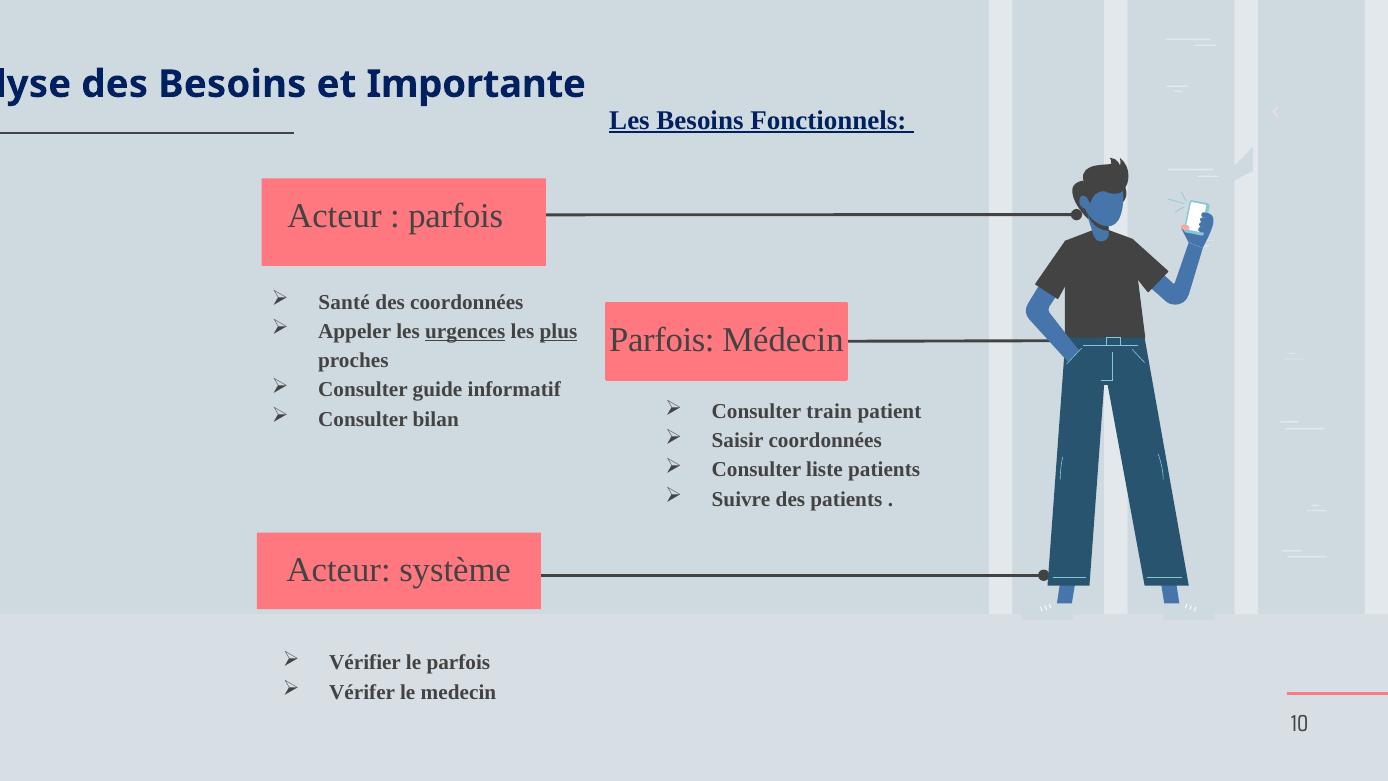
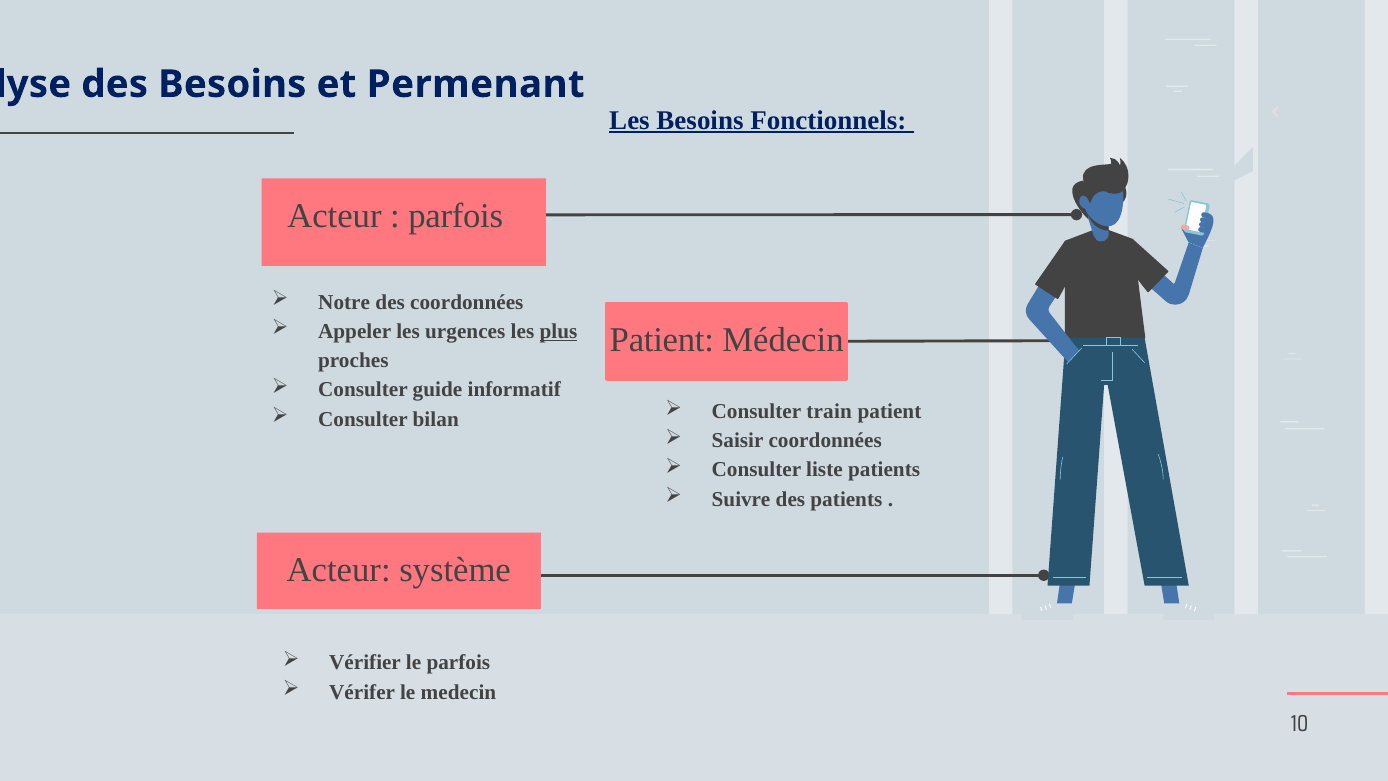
Importante: Importante -> Permenant (476, 84)
Santé: Santé -> Notre (344, 302)
urgences underline: present -> none (465, 331)
Parfois: Parfois -> Patient (662, 340)
